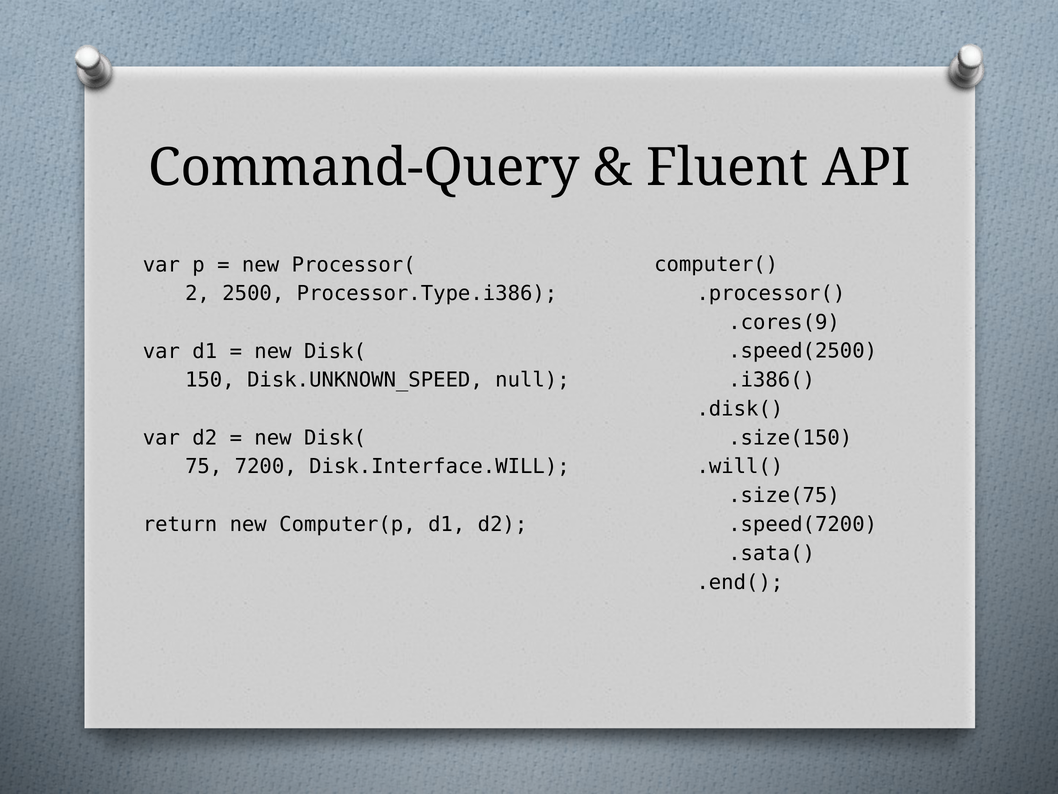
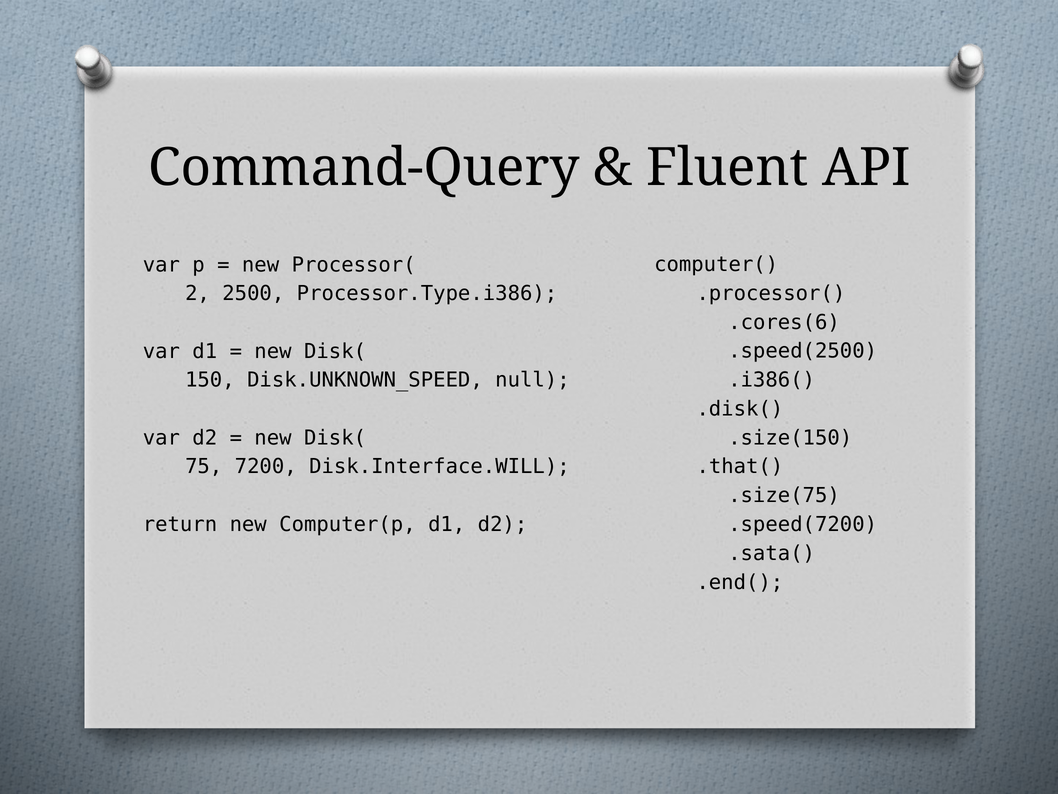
.cores(9: .cores(9 -> .cores(6 (784, 322)
.will(: .will( -> .that( (740, 466)
